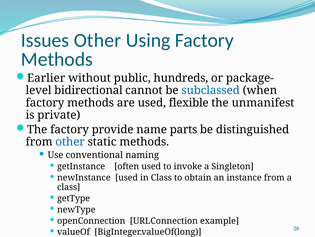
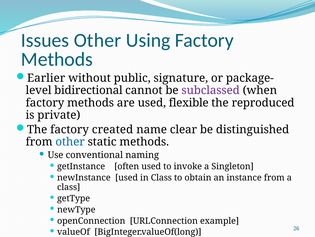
hundreds: hundreds -> signature (181, 78)
subclassed colour: blue -> purple (211, 90)
unmanifest: unmanifest -> reproduced (263, 102)
provide: provide -> created (113, 129)
parts: parts -> clear (183, 129)
